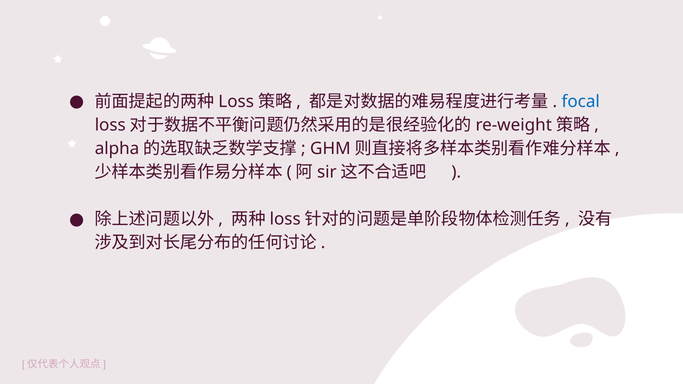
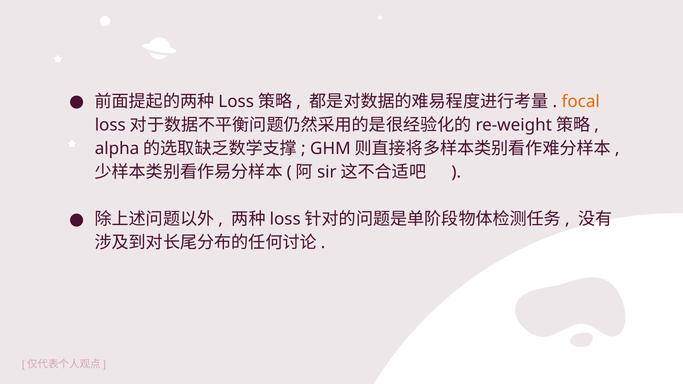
focal colour: blue -> orange (581, 102)
